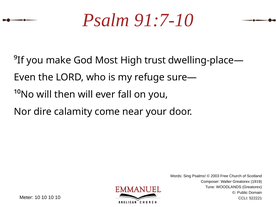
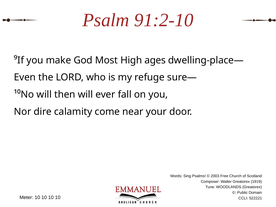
91:7-10: 91:7-10 -> 91:2-10 (164, 20)
trust: trust -> ages (155, 60)
